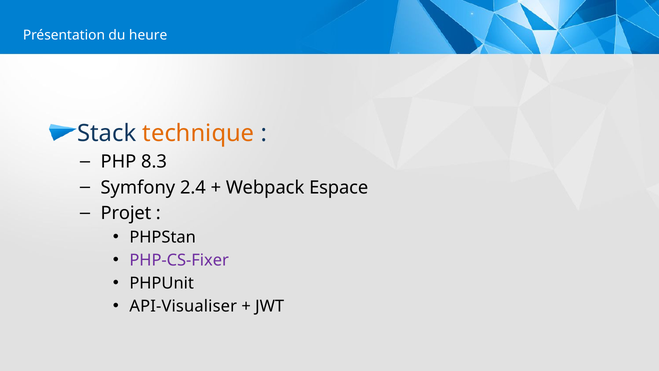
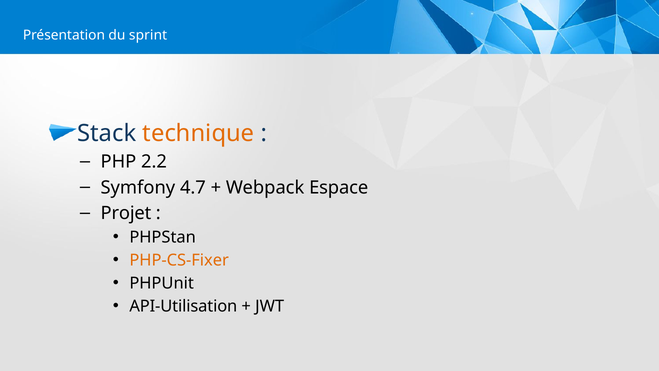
heure: heure -> sprint (148, 35)
8.3: 8.3 -> 2.2 (154, 162)
2.4: 2.4 -> 4.7 (193, 187)
PHP-CS-Fixer colour: purple -> orange (179, 260)
API-Visualiser: API-Visualiser -> API-Utilisation (183, 306)
